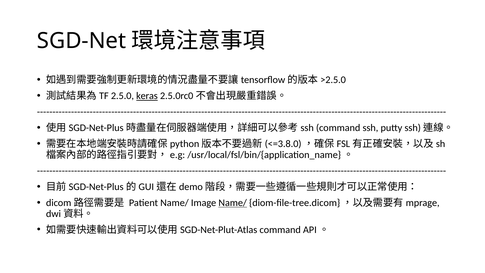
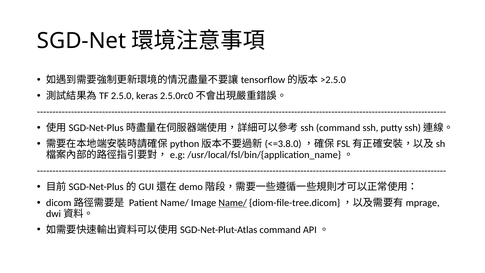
keras underline: present -> none (147, 96)
